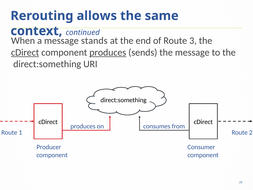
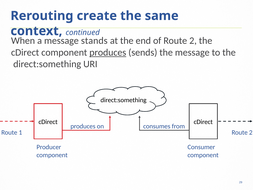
allows: allows -> create (97, 16)
of Route 3: 3 -> 2 (193, 41)
cDirect underline: present -> none (25, 52)
